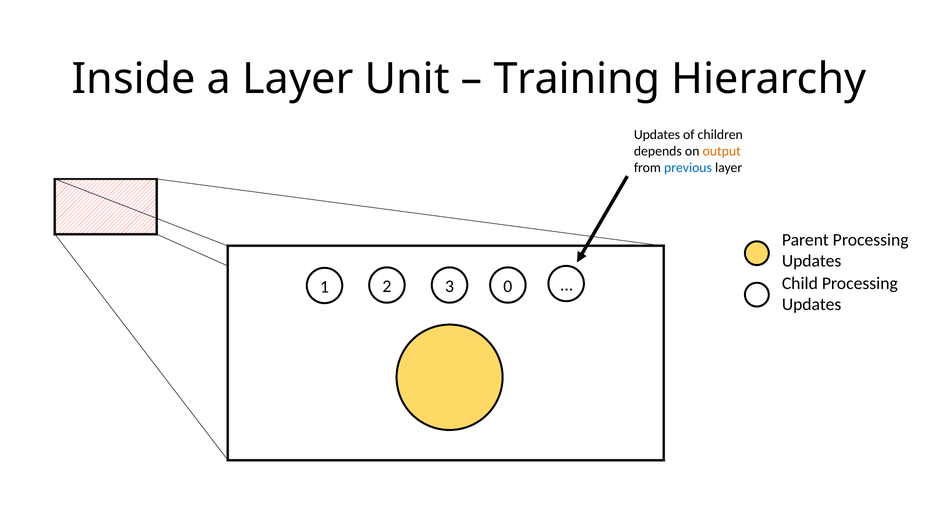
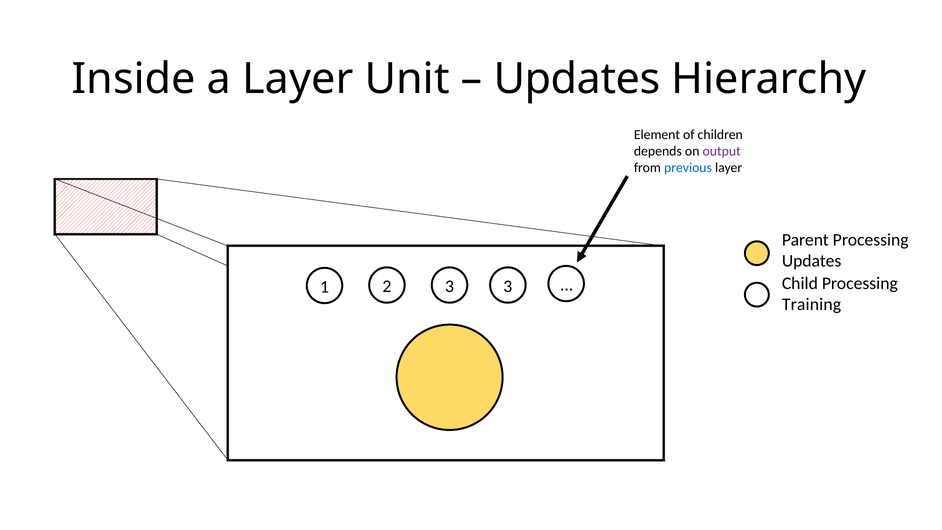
Training: Training -> Updates (577, 79)
Updates: Updates -> Element (657, 135)
output colour: orange -> purple (722, 151)
1 0: 0 -> 3 (508, 286)
Updates: Updates -> Training (812, 304)
